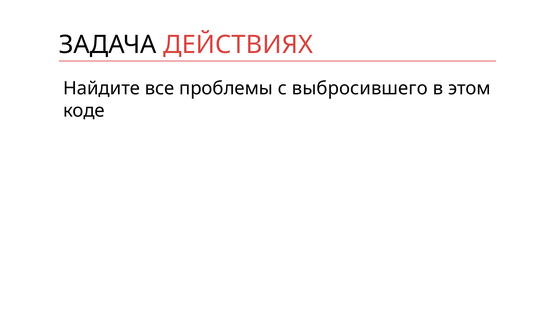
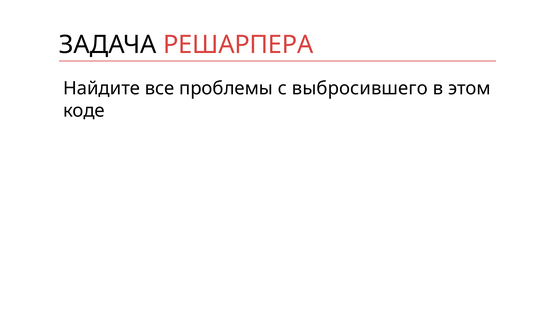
ДЕЙСТВИЯХ: ДЕЙСТВИЯХ -> РЕШАРПЕРА (238, 45)
